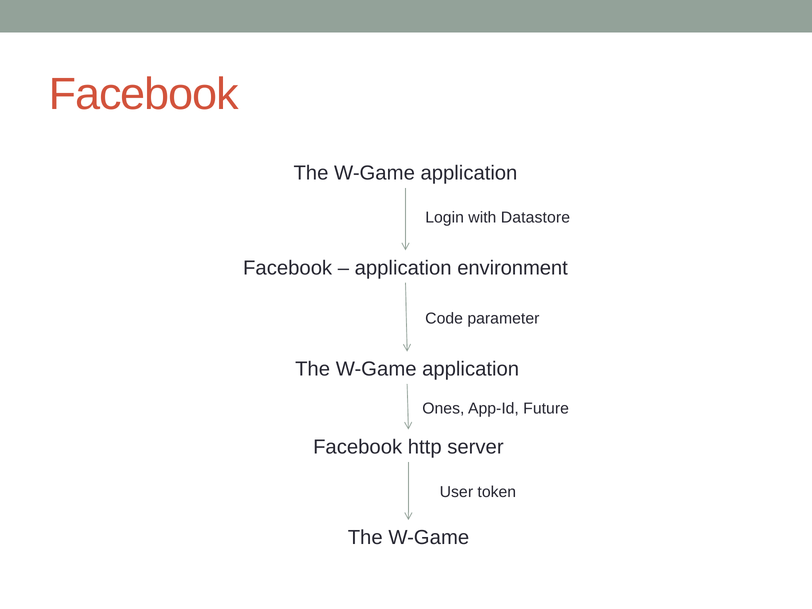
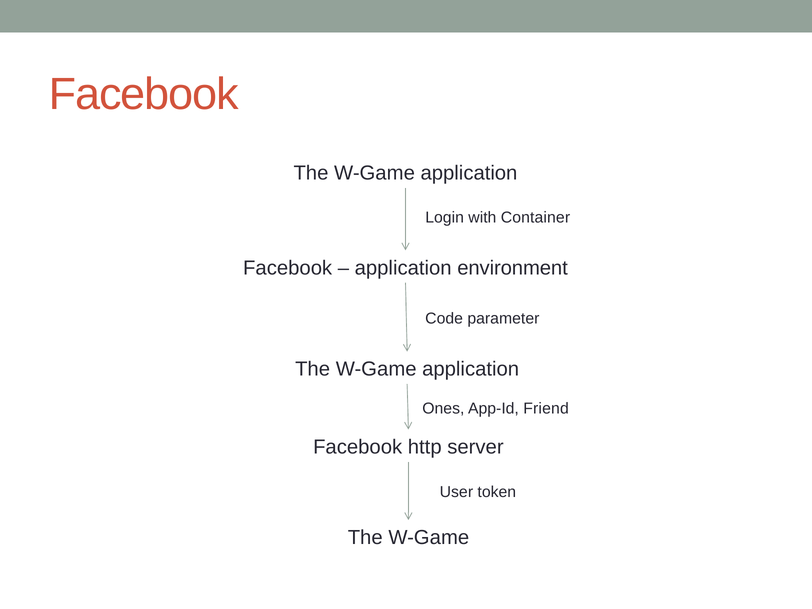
Datastore: Datastore -> Container (535, 218)
Future: Future -> Friend (546, 409)
